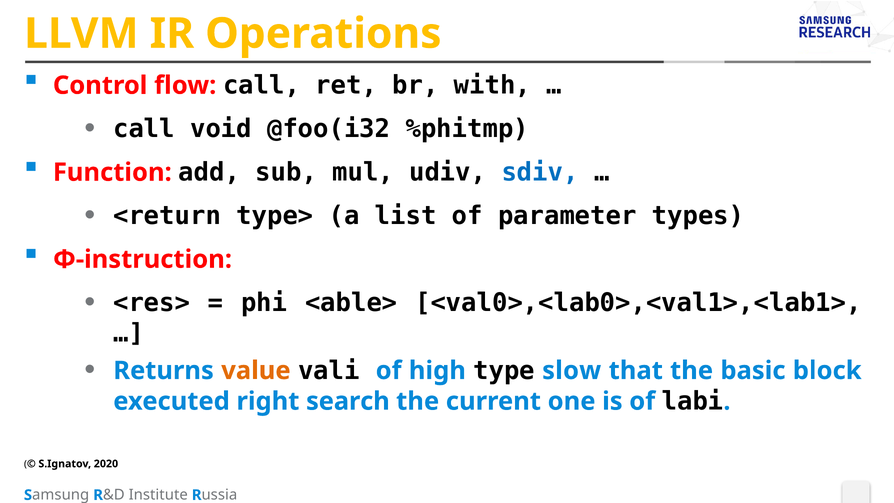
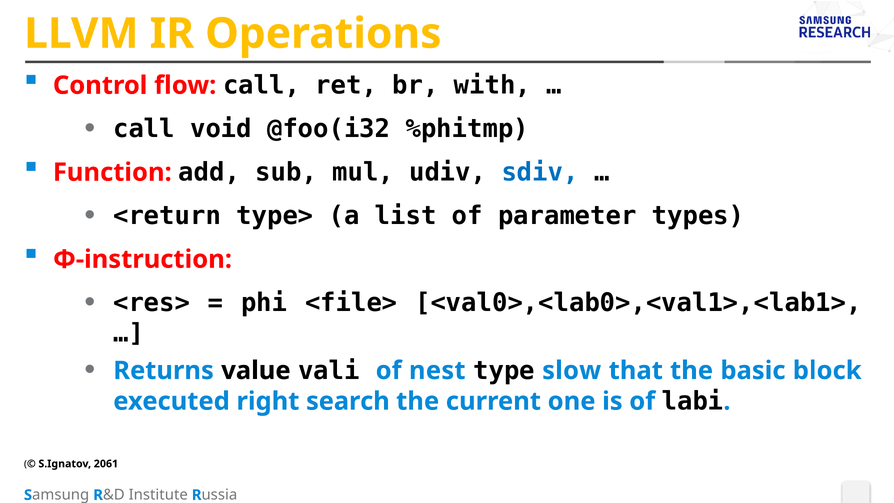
<able>: <able> -> <file> (351, 303)
value colour: orange -> black (256, 371)
high: high -> nest (437, 371)
2020: 2020 -> 2061 (106, 464)
